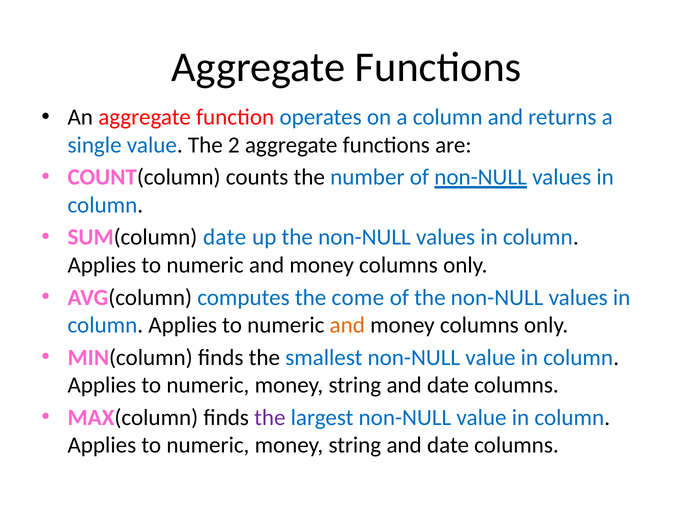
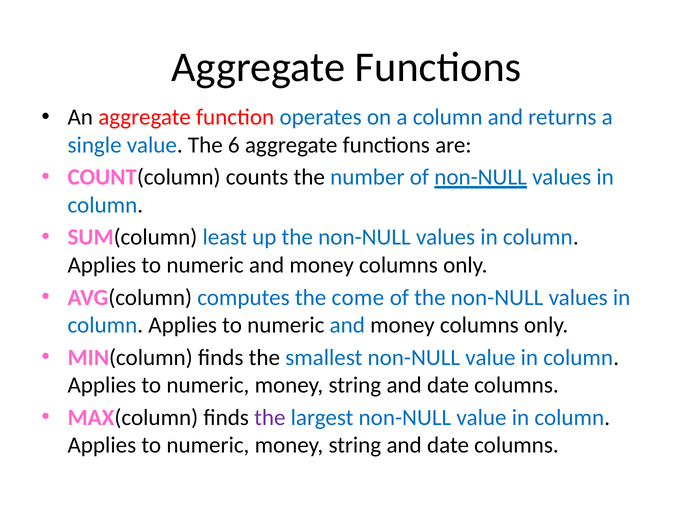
2: 2 -> 6 (234, 145)
SUM(column date: date -> least (225, 237)
and colour: orange -> blue (347, 325)
